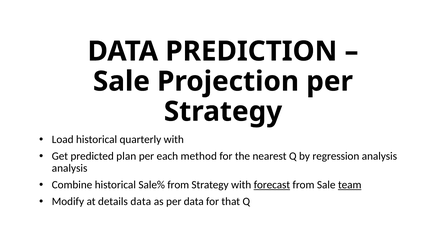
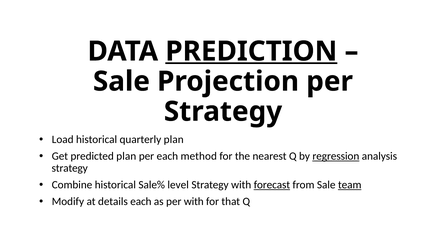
PREDICTION underline: none -> present (251, 51)
quarterly with: with -> plan (174, 139)
regression underline: none -> present (336, 156)
analysis: analysis -> strategy (70, 168)
Sale% from: from -> level (178, 185)
details data: data -> each (141, 201)
per data: data -> with (194, 201)
